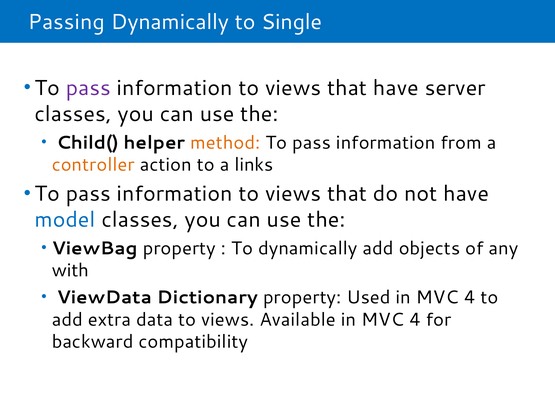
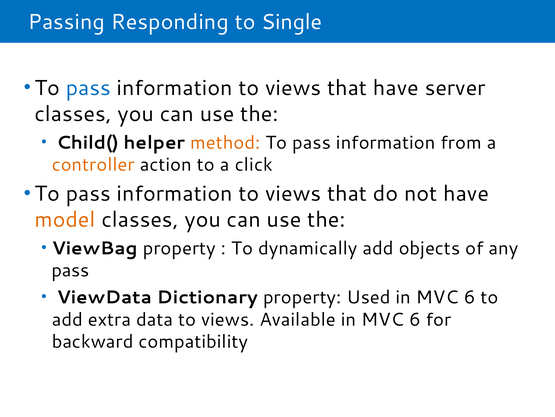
Passing Dynamically: Dynamically -> Responding (170, 22)
pass colour: purple -> blue (88, 88)
links: links -> click (254, 165)
model colour: blue -> orange (65, 219)
with: with -> pass (70, 270)
Used in MVC 4: 4 -> 6 (470, 297)
Available in MVC 4: 4 -> 6 (415, 319)
